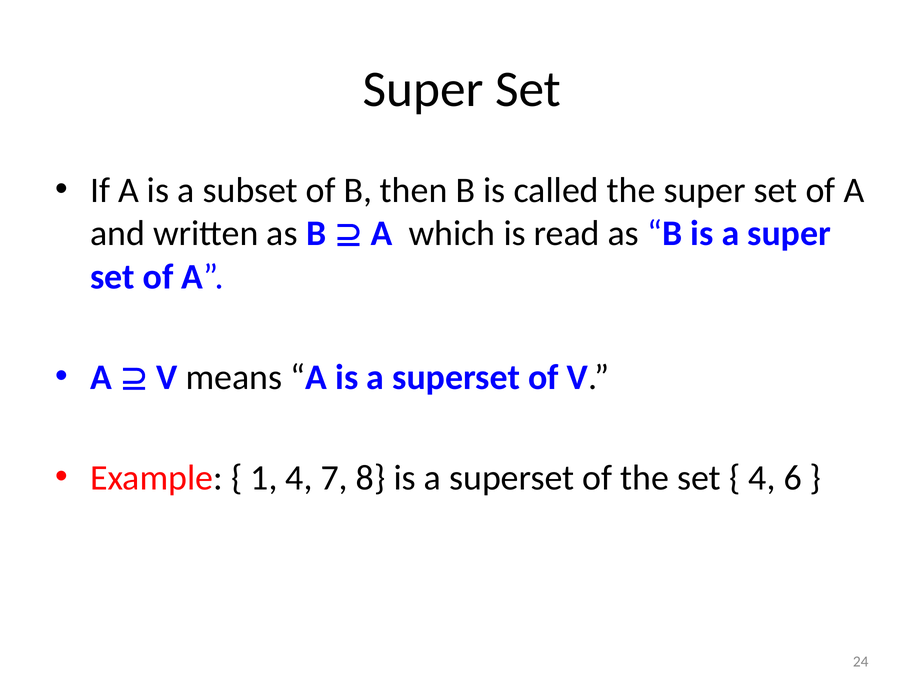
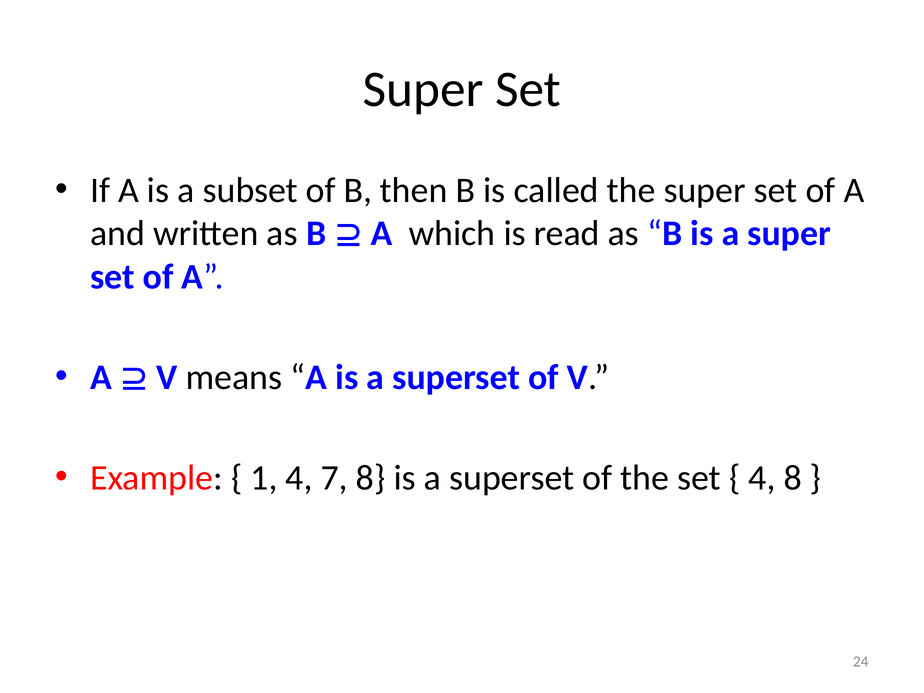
4 6: 6 -> 8 (793, 478)
